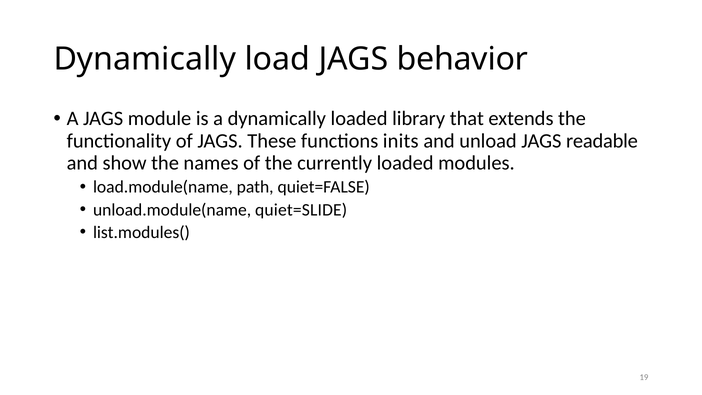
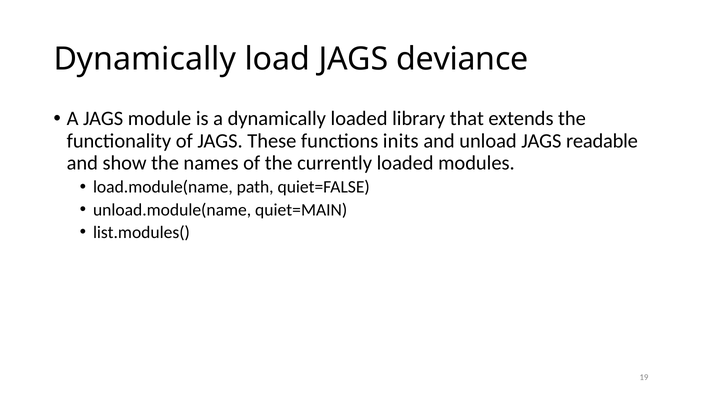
behavior: behavior -> deviance (462, 59)
quiet=SLIDE: quiet=SLIDE -> quiet=MAIN (301, 210)
